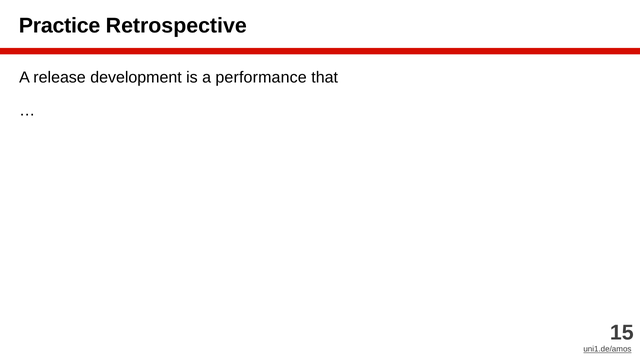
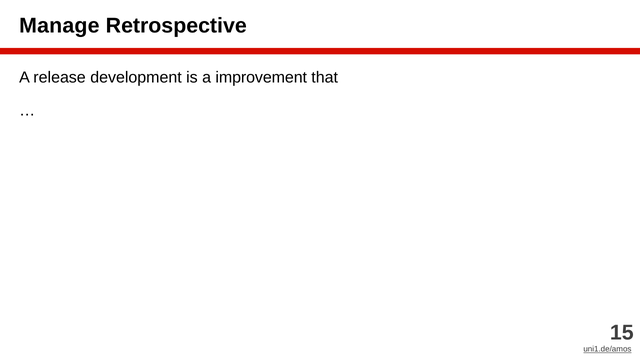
Practice: Practice -> Manage (59, 25)
performance: performance -> improvement (261, 78)
